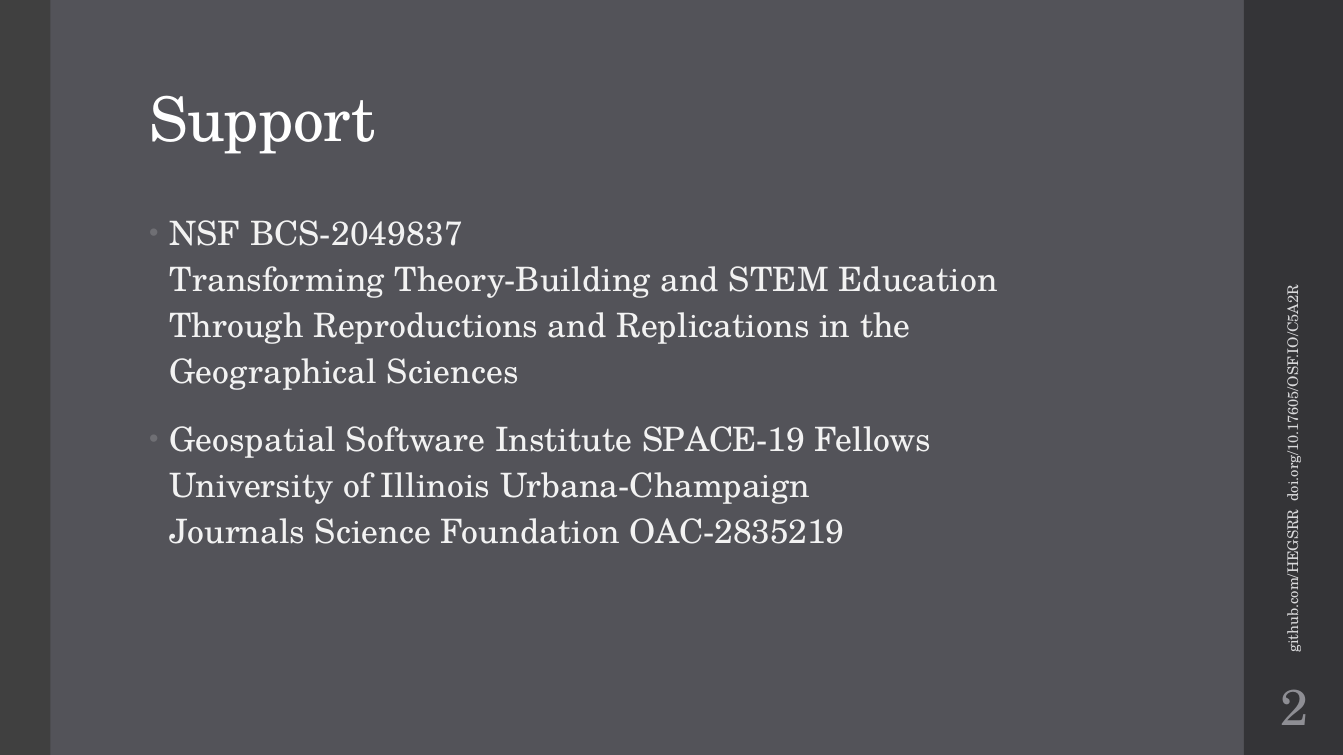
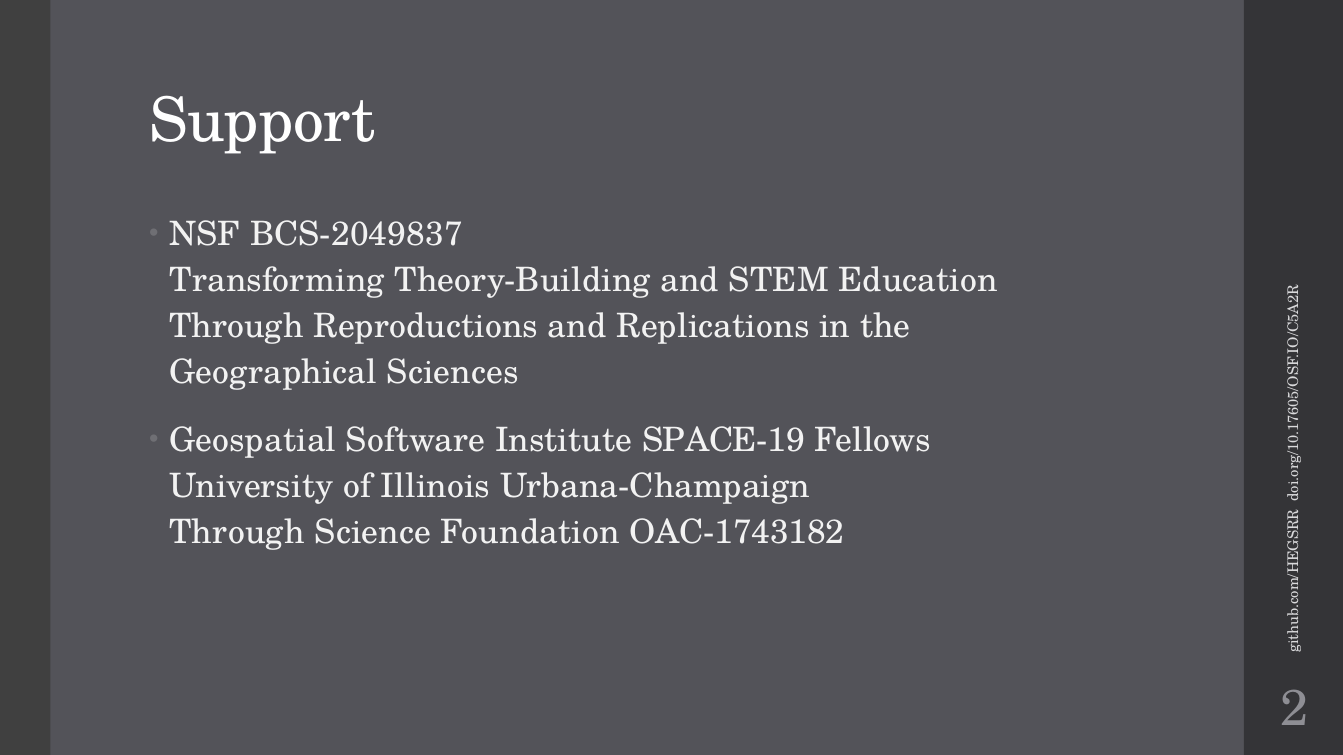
Journals: Journals -> Through (237, 533)
OAC-2835219: OAC-2835219 -> OAC-1743182 (737, 533)
